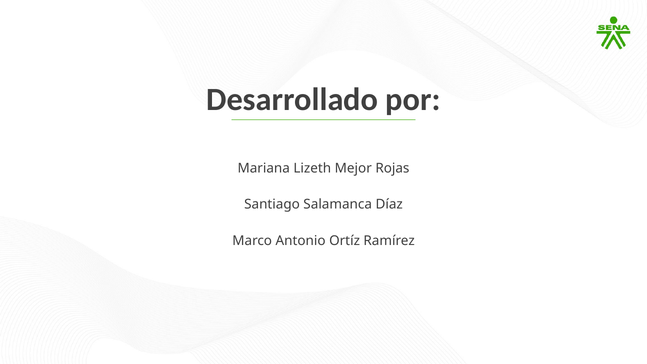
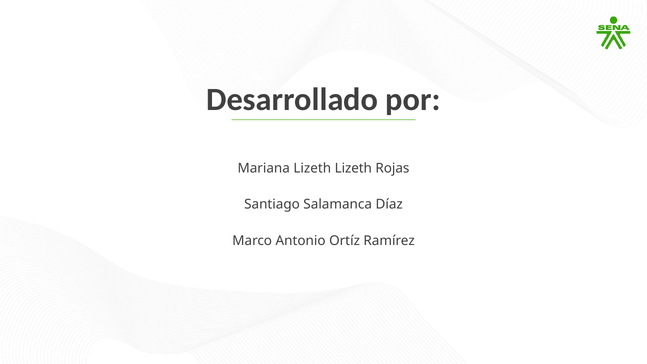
Lizeth Mejor: Mejor -> Lizeth (353, 168)
